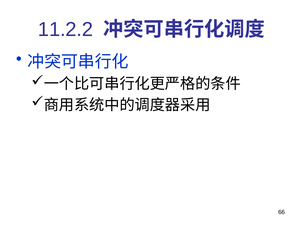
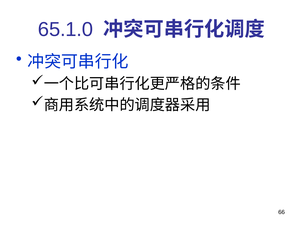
11.2.2: 11.2.2 -> 65.1.0 (66, 29)
